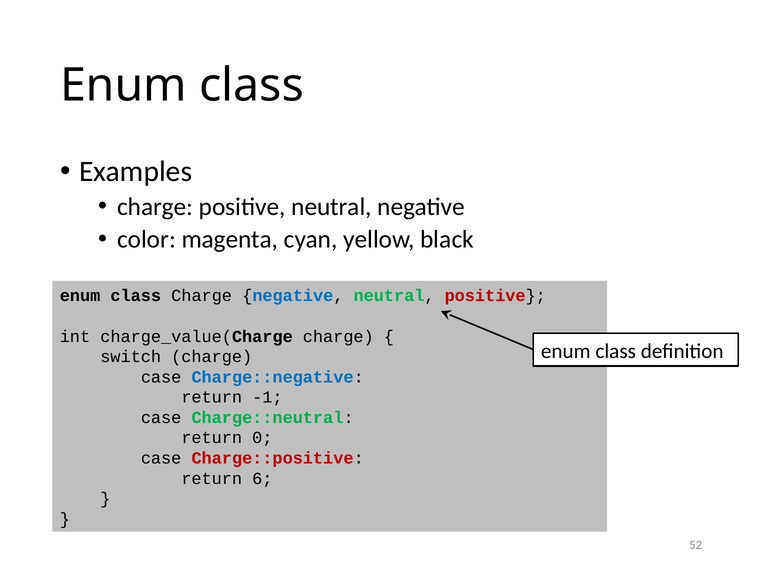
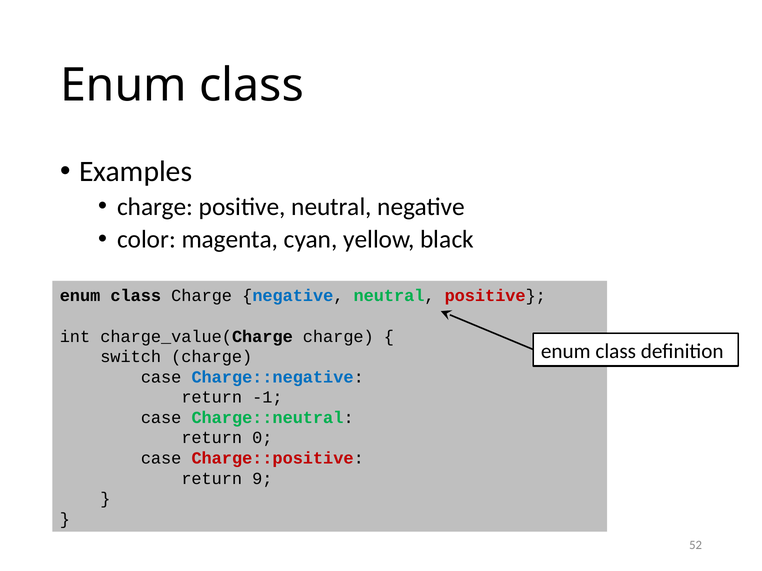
6: 6 -> 9 (262, 479)
